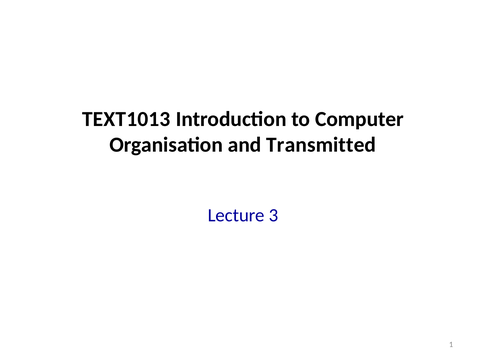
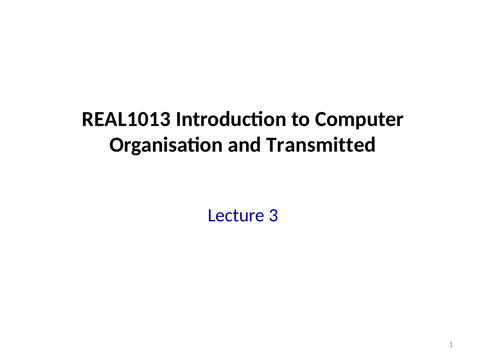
TEXT1013: TEXT1013 -> REAL1013 (126, 119)
